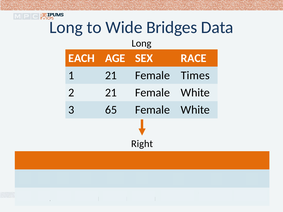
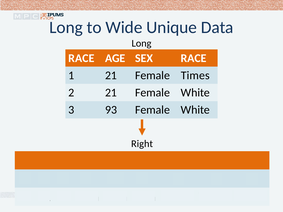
Bridges: Bridges -> Unique (172, 27)
EACH: EACH -> RACE (81, 58)
65: 65 -> 93 (111, 110)
